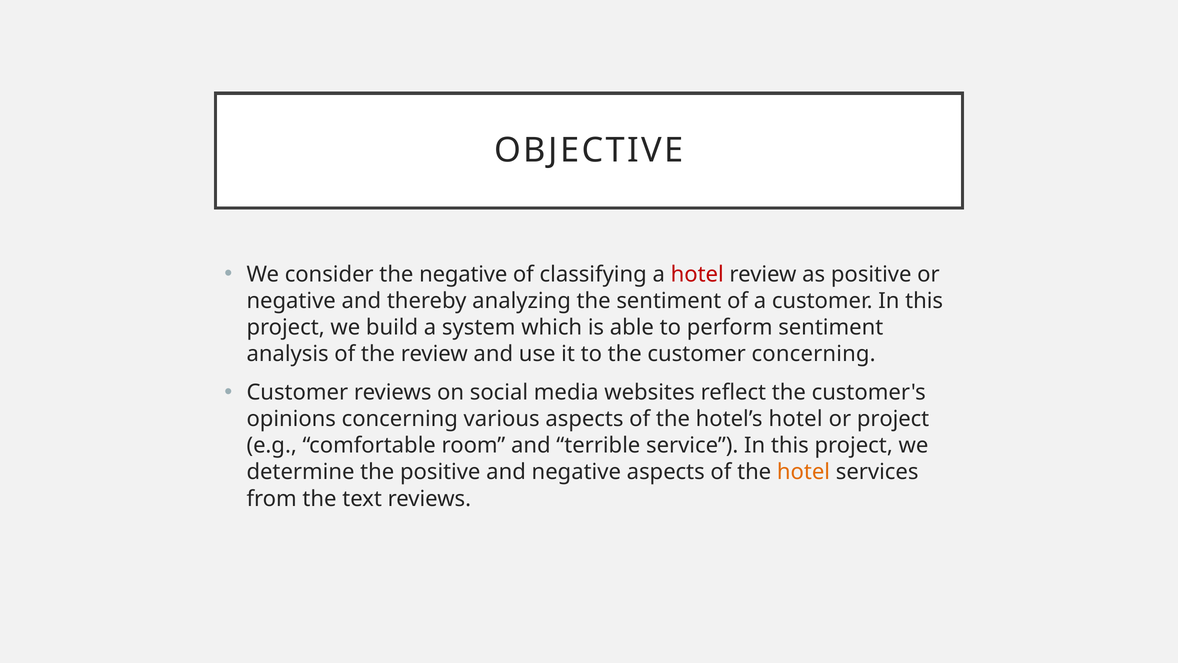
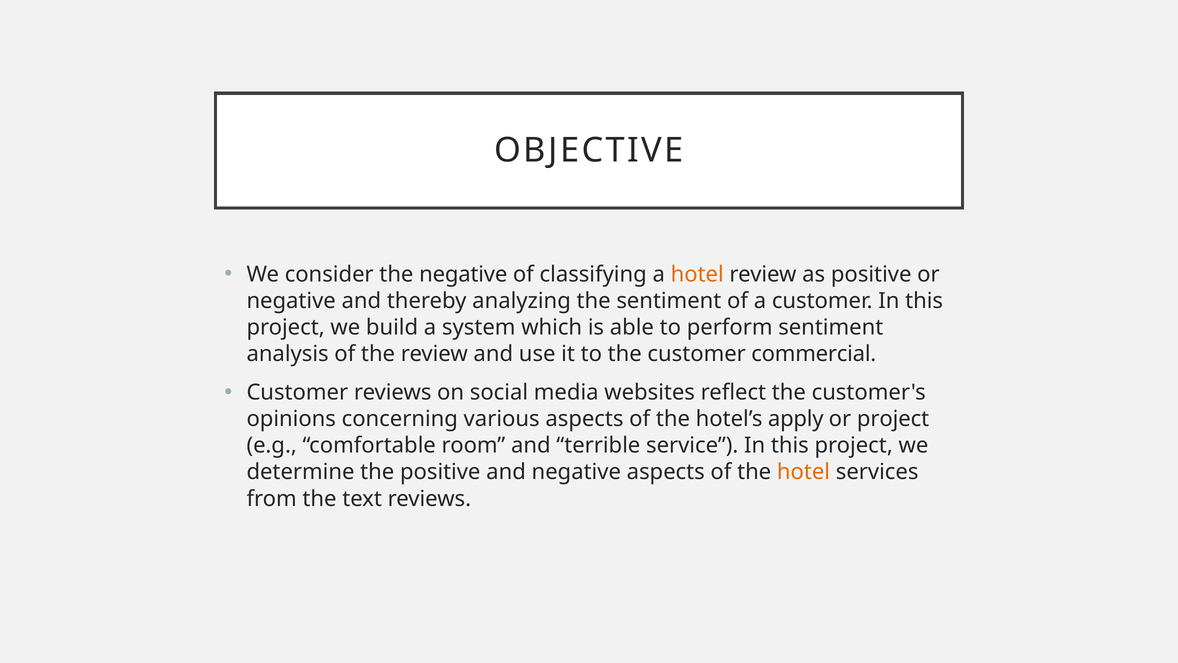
hotel colour: red -> orange (697, 274)
customer concerning: concerning -> commercial (814, 354)
hotel’s hotel: hotel -> apply (796, 419)
